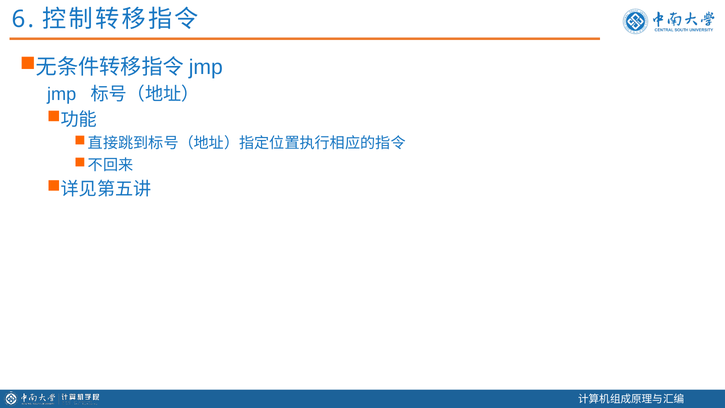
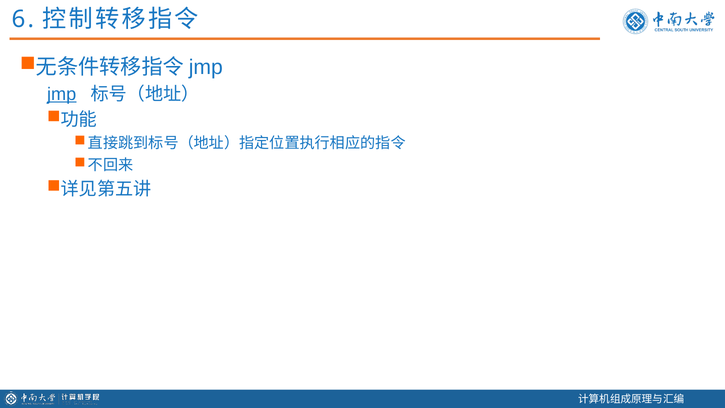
jmp underline: none -> present (62, 94)
